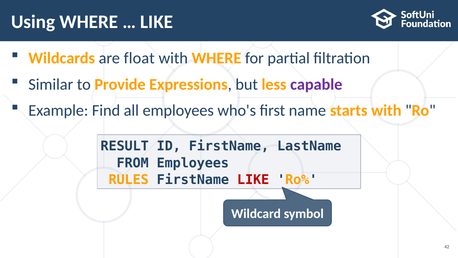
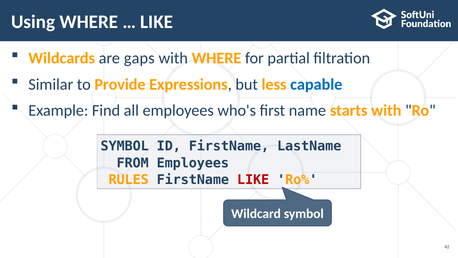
float: float -> gaps (139, 58)
capable colour: purple -> blue (316, 84)
RESULT: RESULT -> SYMBOL (125, 146)
